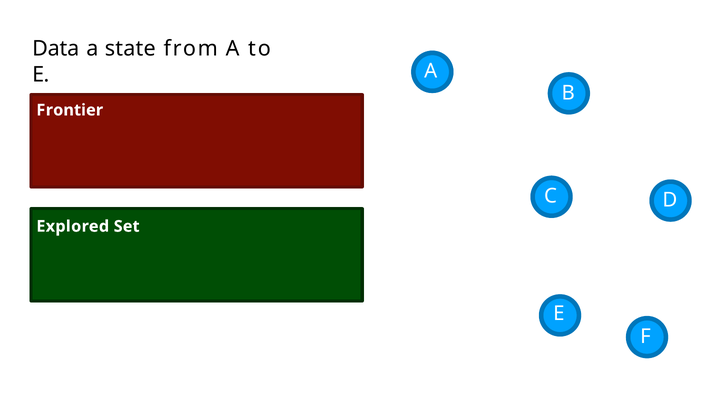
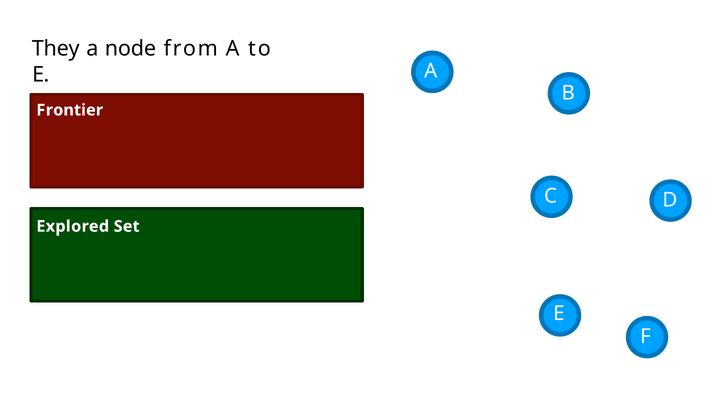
Data: Data -> They (56, 49)
state: state -> node (130, 49)
